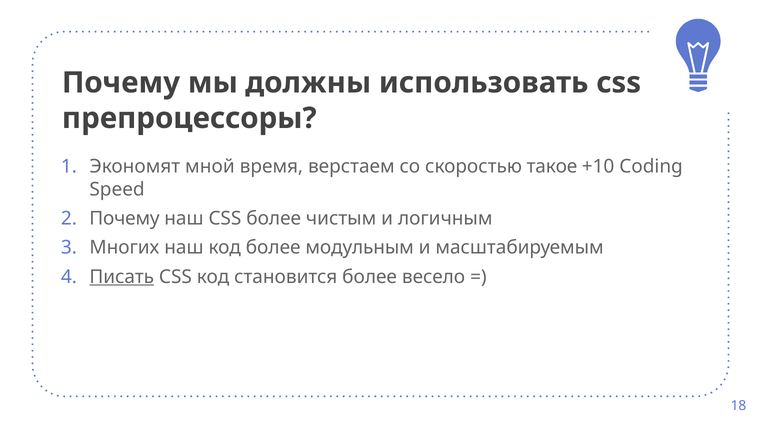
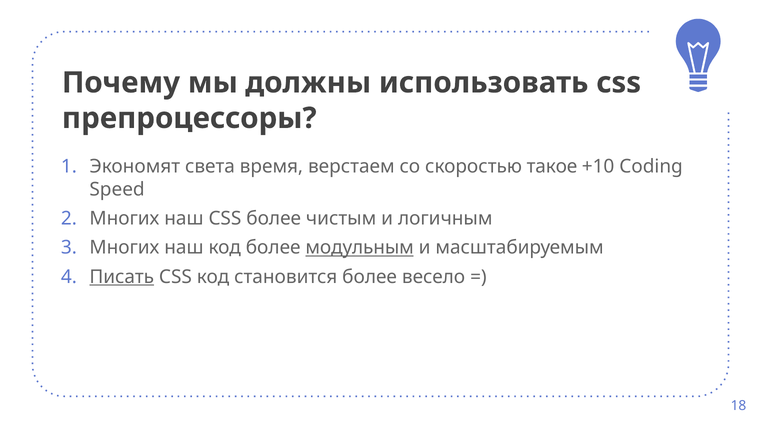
мной: мной -> света (210, 167)
Почему: Почему -> Многих (124, 219)
модульным underline: none -> present (360, 248)
